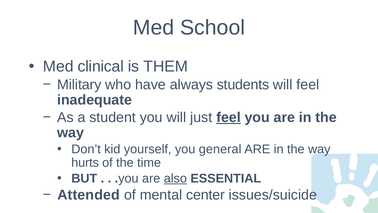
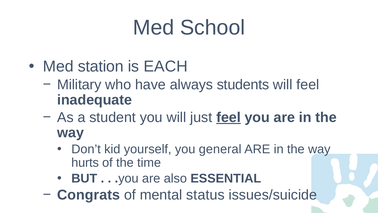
clinical: clinical -> station (101, 66)
THEM: THEM -> EACH (166, 66)
also underline: present -> none (175, 178)
Attended: Attended -> Congrats (89, 195)
center: center -> status (205, 195)
